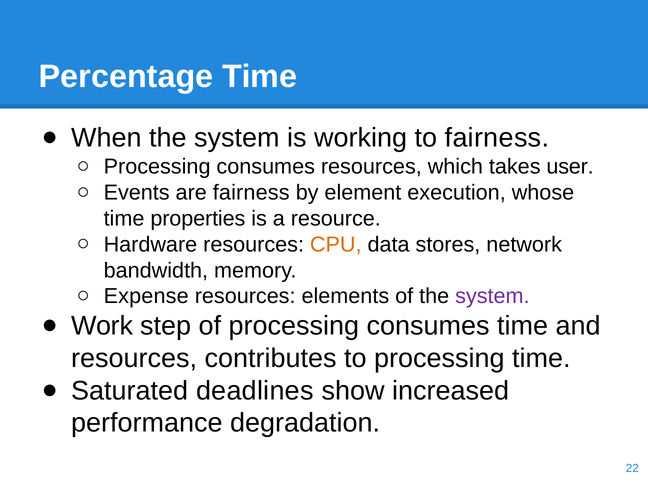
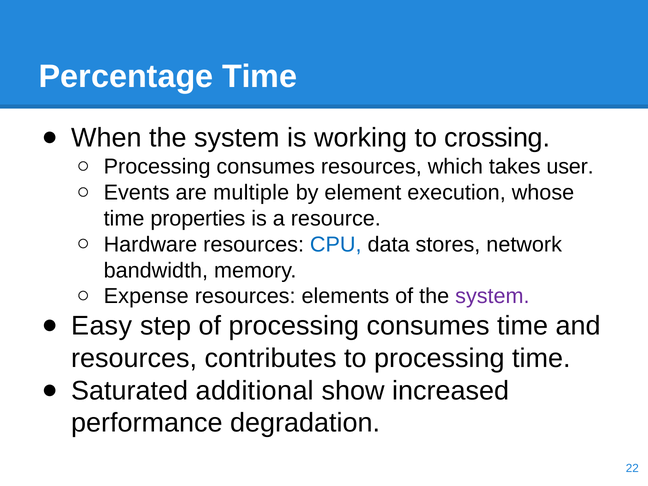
to fairness: fairness -> crossing (497, 138)
are fairness: fairness -> multiple (251, 193)
CPU colour: orange -> blue (336, 245)
Work: Work -> Easy (102, 326)
deadlines: deadlines -> additional (255, 391)
